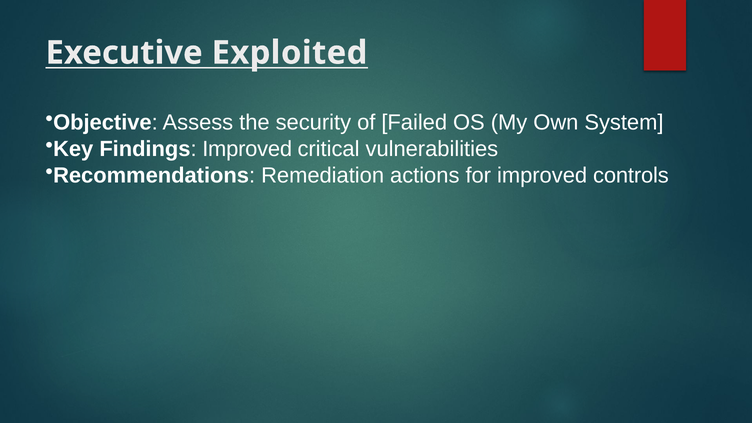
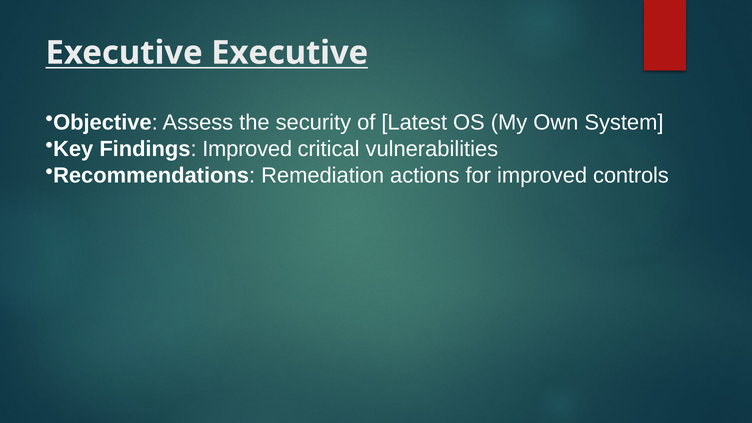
Executive Exploited: Exploited -> Executive (290, 53)
Failed: Failed -> Latest (414, 123)
